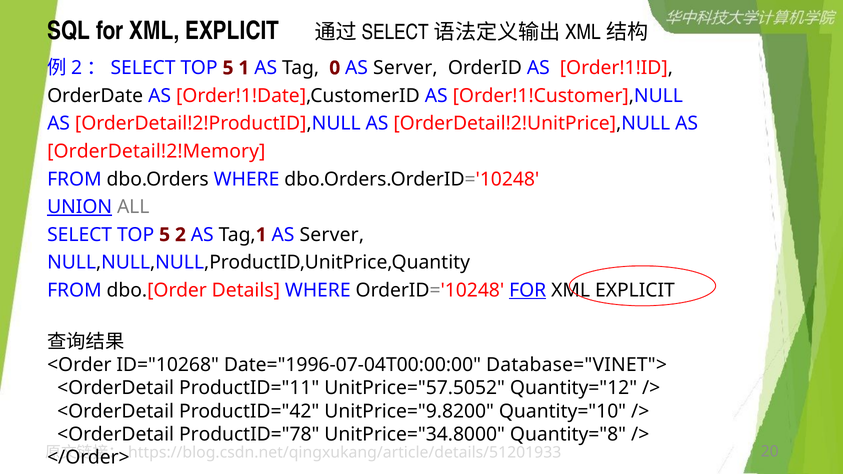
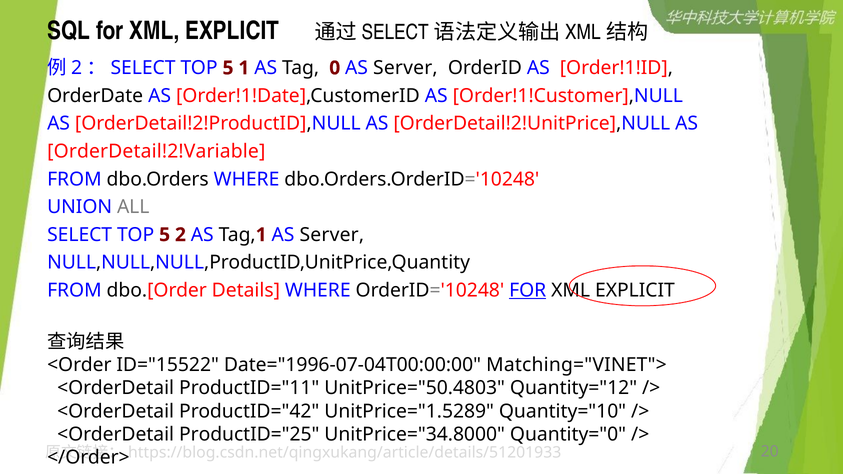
OrderDetail!2!Memory: OrderDetail!2!Memory -> OrderDetail!2!Variable (156, 151)
UNION underline: present -> none (80, 207)
ID="10268: ID="10268 -> ID="15522 (168, 365)
Database="VINET">: Database="VINET"> -> Matching="VINET"> (577, 365)
UnitPrice="57.5052: UnitPrice="57.5052 -> UnitPrice="50.4803 (415, 388)
UnitPrice="9.8200: UnitPrice="9.8200 -> UnitPrice="1.5289 (409, 411)
ProductID="78: ProductID="78 -> ProductID="25 (249, 434)
Quantity="8: Quantity="8 -> Quantity="0 (568, 434)
